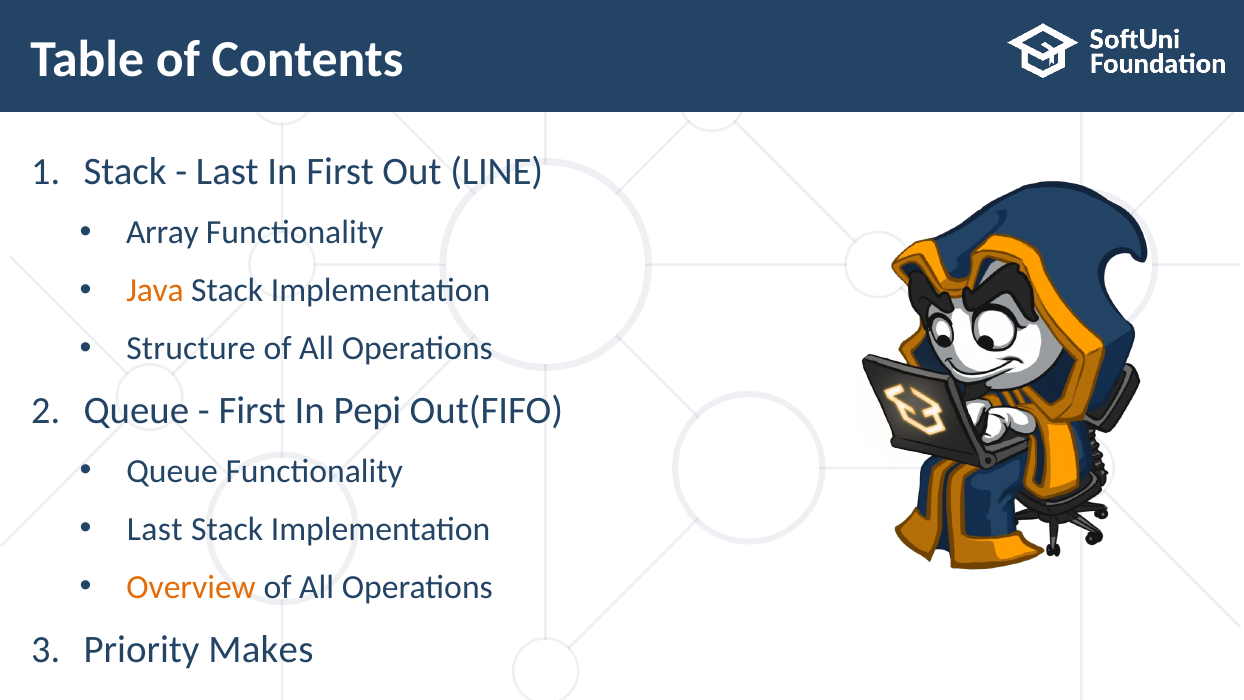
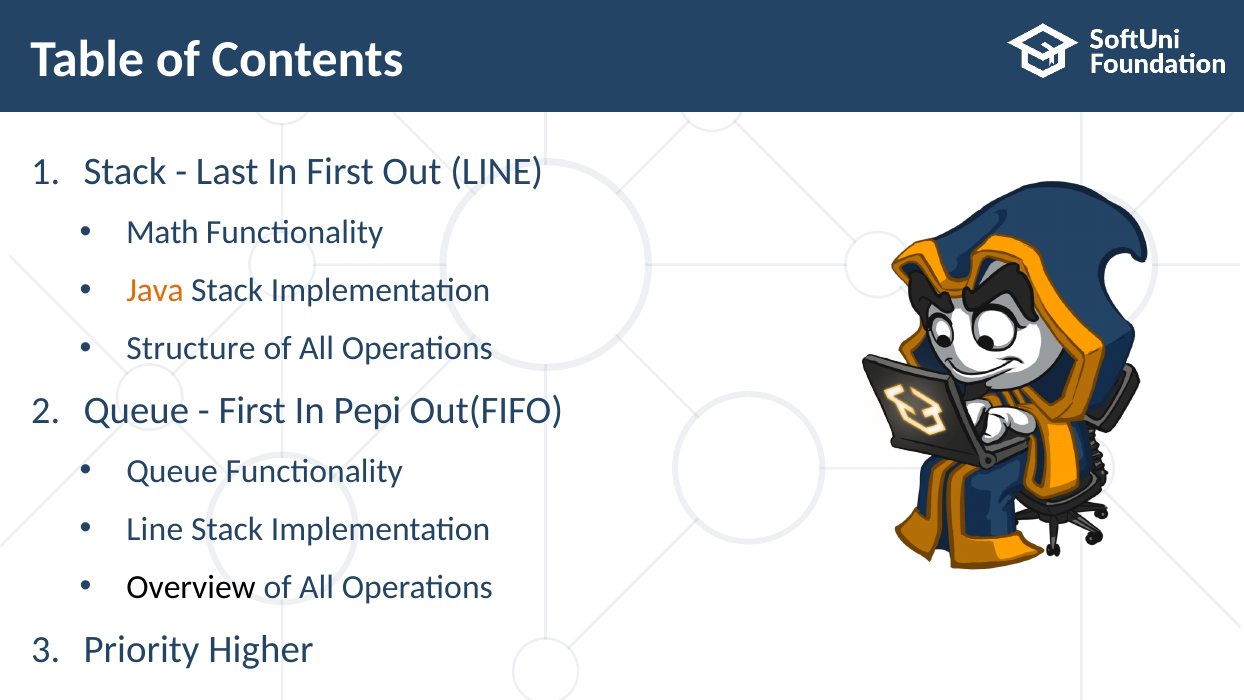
Array: Array -> Math (162, 233)
Last: Last -> Line (155, 529)
Overview colour: orange -> black (191, 587)
Makes: Makes -> Higher (261, 649)
